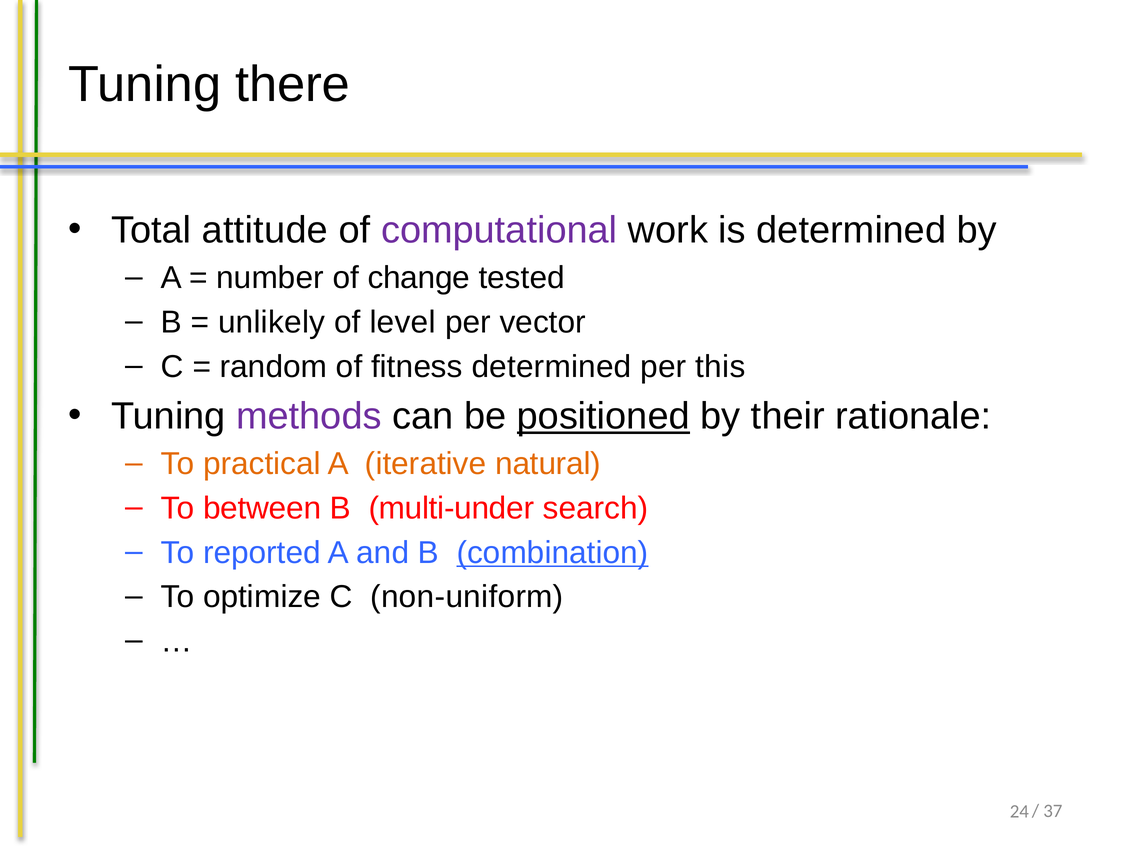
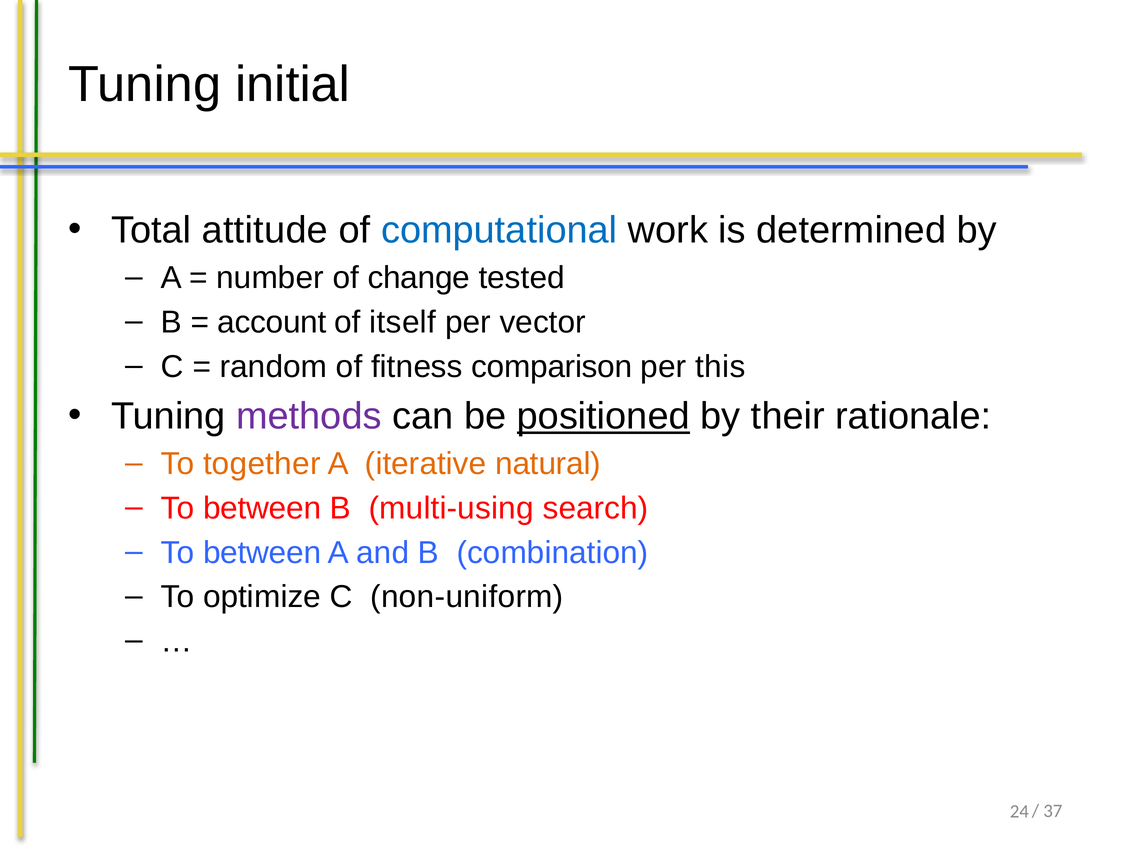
there: there -> initial (293, 85)
computational colour: purple -> blue (499, 230)
unlikely: unlikely -> account (272, 322)
level: level -> itself (403, 322)
fitness determined: determined -> comparison (552, 367)
practical: practical -> together (262, 464)
multi-under: multi-under -> multi-using (451, 508)
reported: reported -> between (262, 553)
combination underline: present -> none (552, 553)
